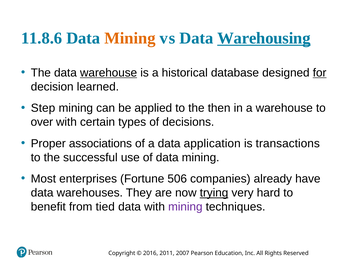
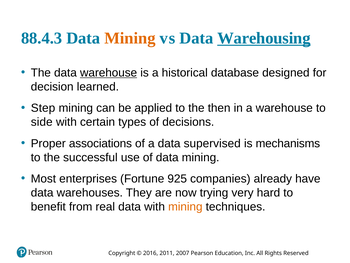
11.8.6: 11.8.6 -> 88.4.3 (42, 38)
for underline: present -> none (320, 73)
over: over -> side (42, 122)
application: application -> supervised (212, 143)
transactions: transactions -> mechanisms (288, 143)
506: 506 -> 925 (177, 178)
trying underline: present -> none (214, 192)
tied: tied -> real (105, 206)
mining colour: purple -> orange (185, 206)
